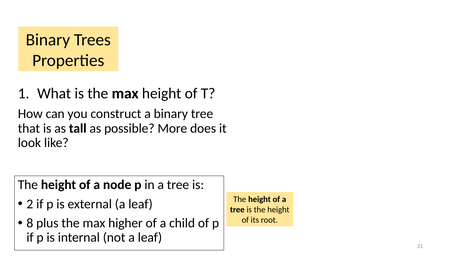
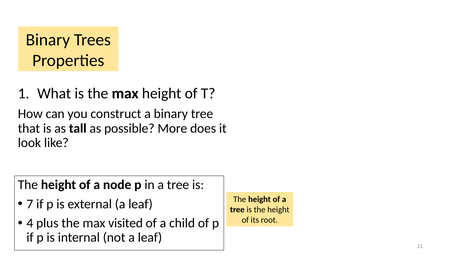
2: 2 -> 7 (30, 204)
8: 8 -> 4 (30, 223)
higher: higher -> visited (126, 223)
